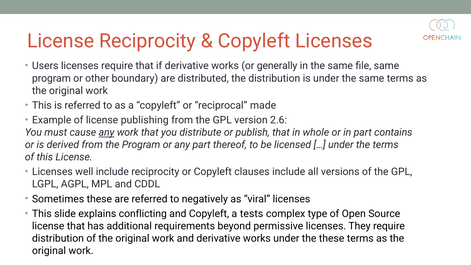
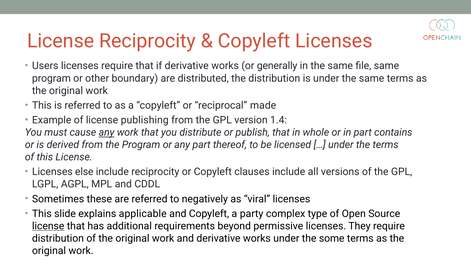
2.6: 2.6 -> 1.4 (279, 120)
well: well -> else (84, 172)
conflicting: conflicting -> applicable (143, 214)
tests: tests -> party (252, 214)
license underline: none -> present (48, 226)
the these: these -> some (332, 238)
